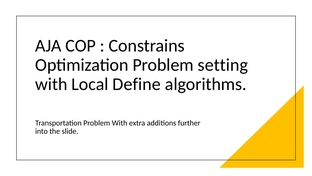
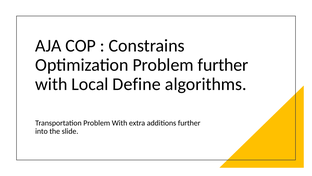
Problem setting: setting -> further (223, 65)
